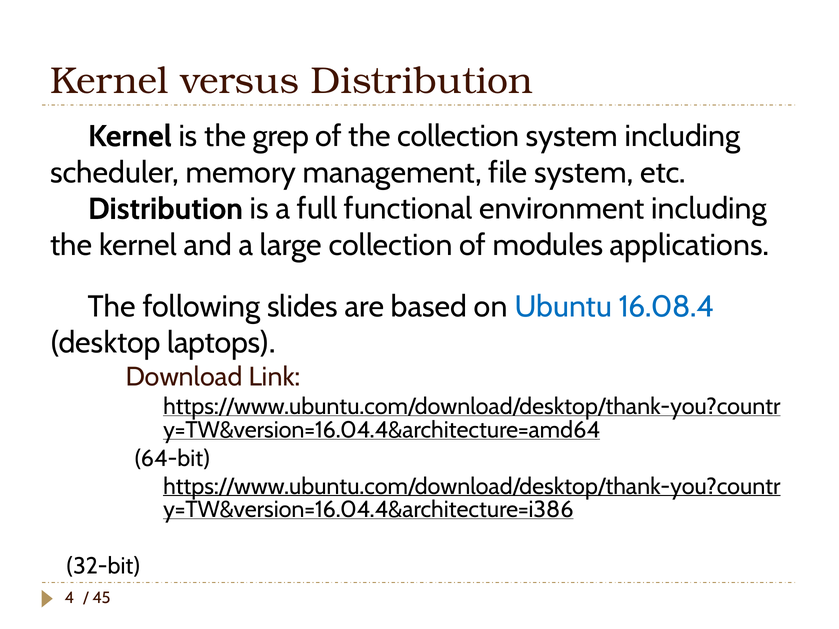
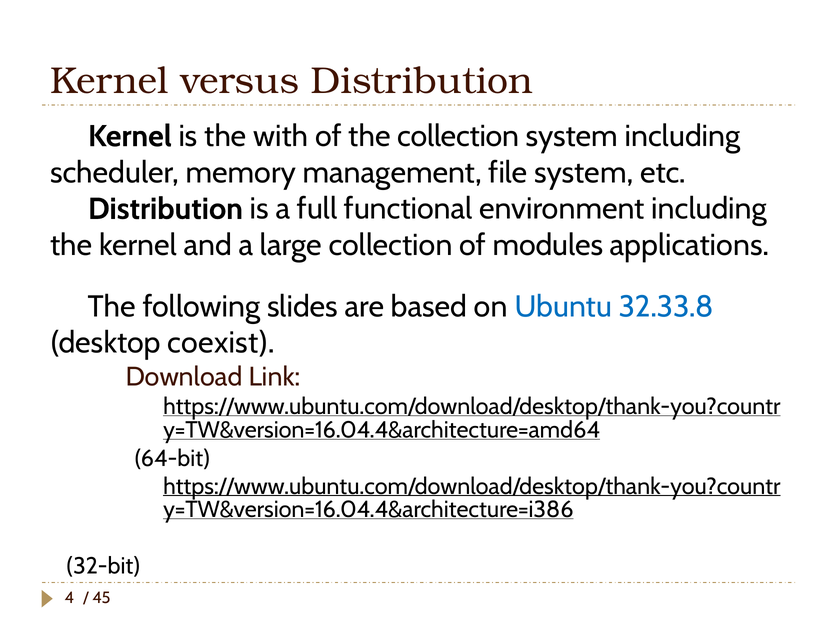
grep: grep -> with (281, 136)
16.08.4: 16.08.4 -> 32.33.8 (666, 307)
laptops: laptops -> coexist (221, 343)
